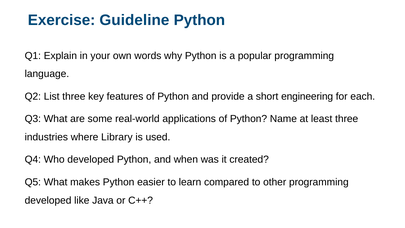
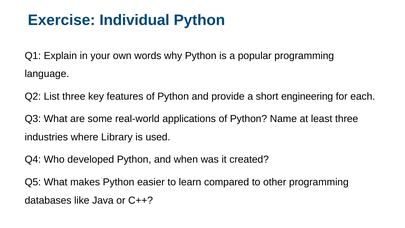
Guideline: Guideline -> Individual (135, 20)
developed: developed -> databases (48, 200)
